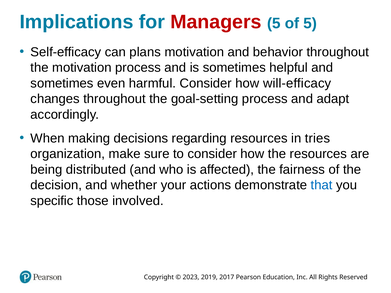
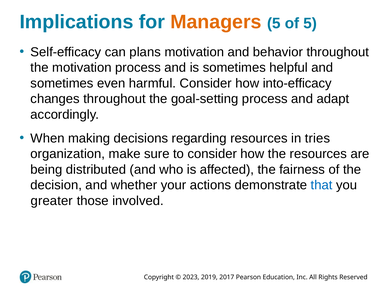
Managers colour: red -> orange (216, 22)
will-efficacy: will-efficacy -> into-efficacy (297, 83)
specific: specific -> greater (52, 201)
